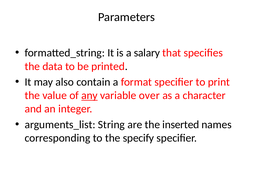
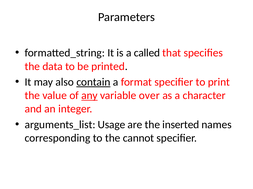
salary: salary -> called (147, 53)
contain underline: none -> present (93, 82)
String: String -> Usage (112, 125)
specify: specify -> cannot (138, 139)
